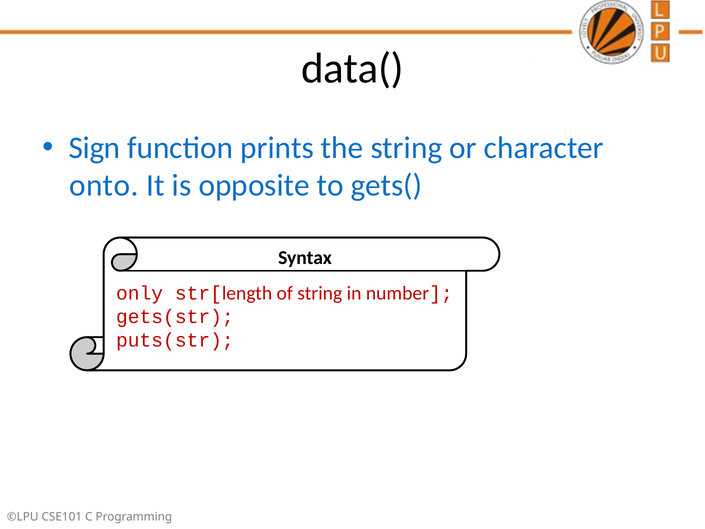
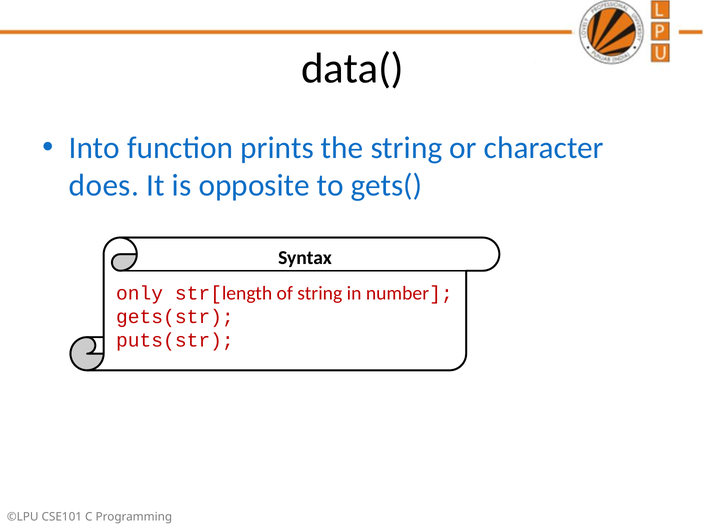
Sign: Sign -> Into (94, 148)
onto: onto -> does (104, 186)
